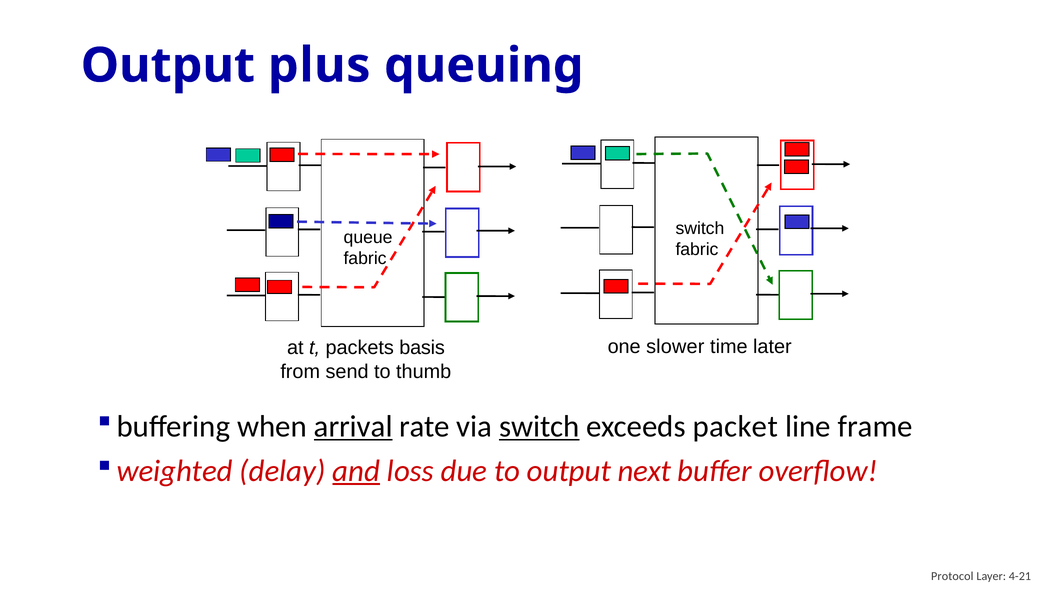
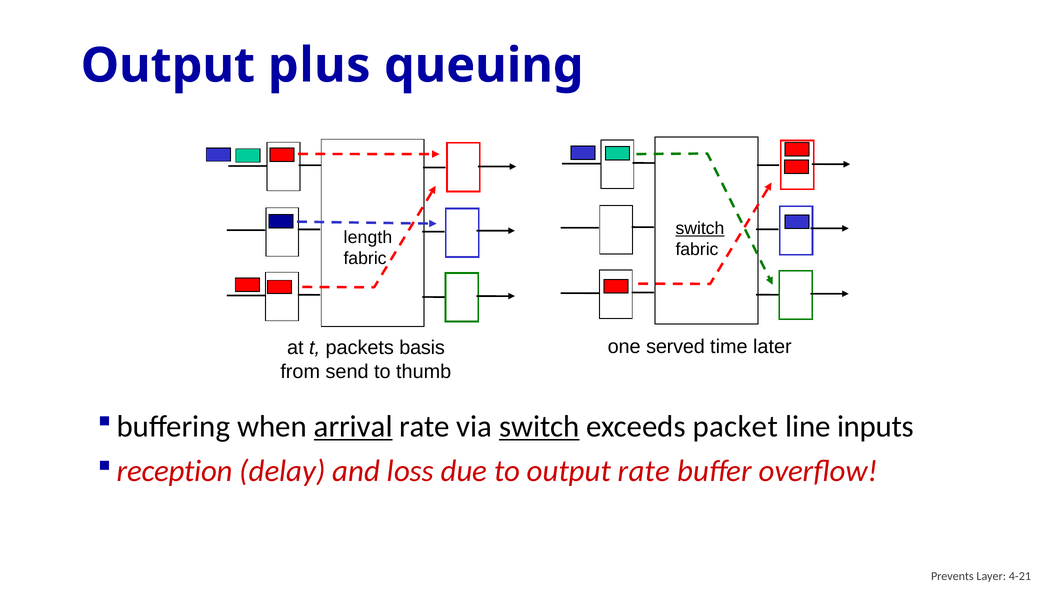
switch underline: none -> present (700, 228)
queue: queue -> length (368, 237)
slower: slower -> served (675, 346)
frame: frame -> inputs (875, 426)
weighted: weighted -> reception (175, 471)
and underline: present -> none (356, 471)
output next: next -> rate (644, 471)
Protocol: Protocol -> Prevents (952, 576)
